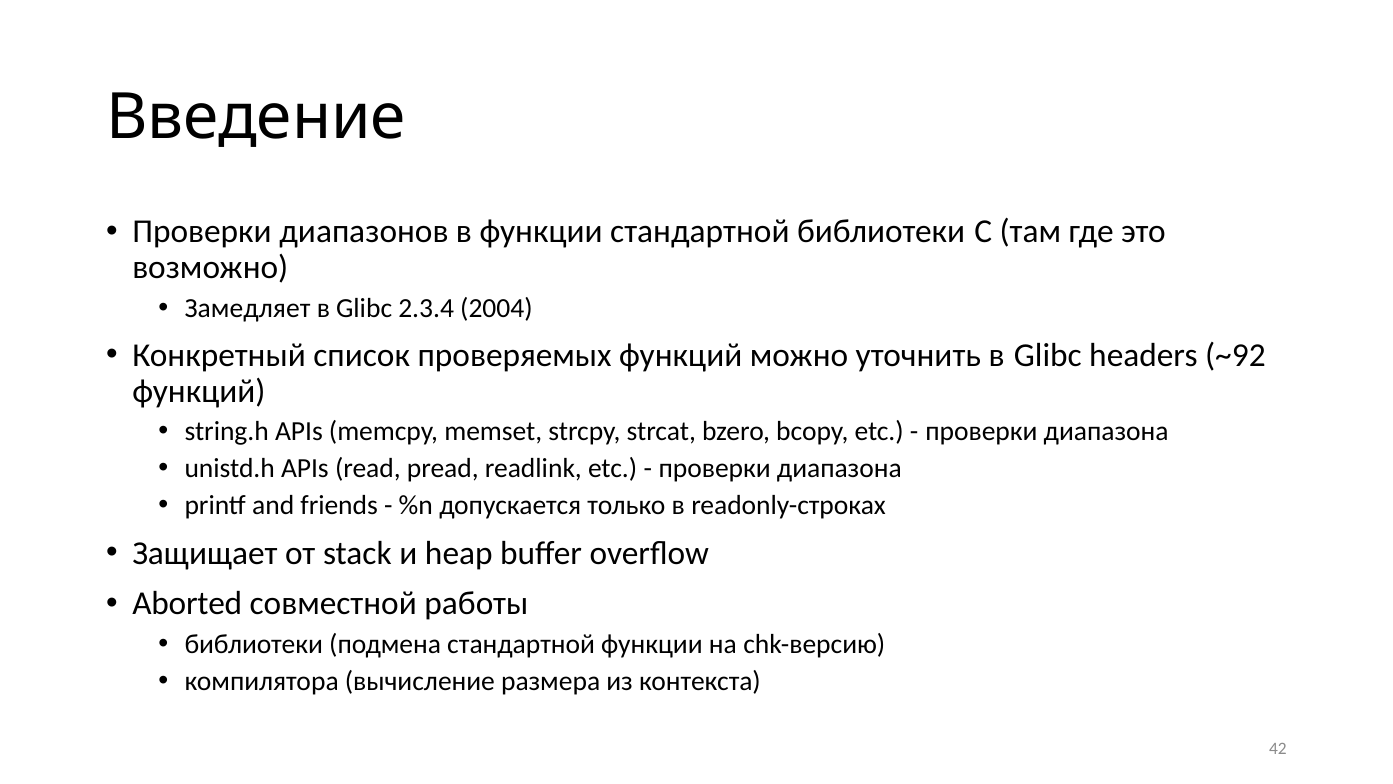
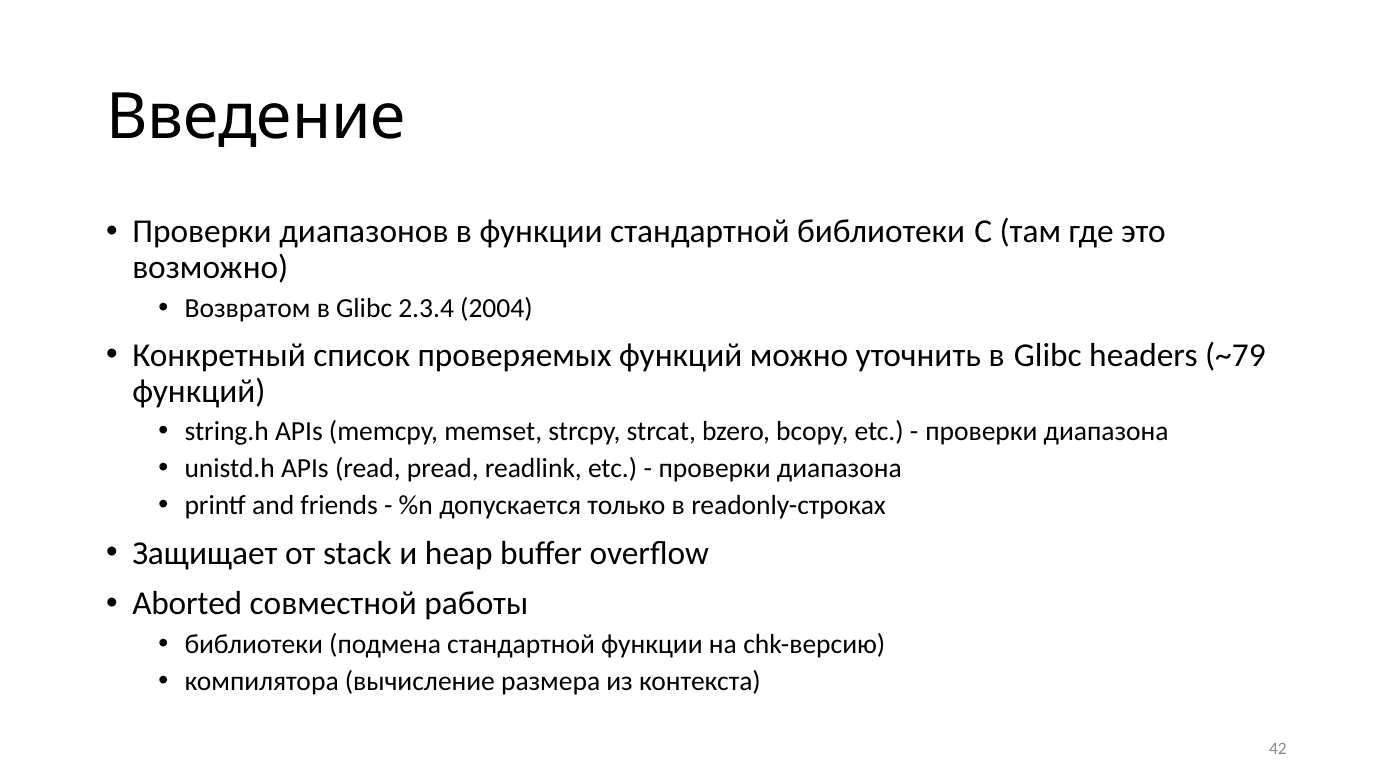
Замедляет: Замедляет -> Возвратом (248, 308)
~92: ~92 -> ~79 (1235, 355)
